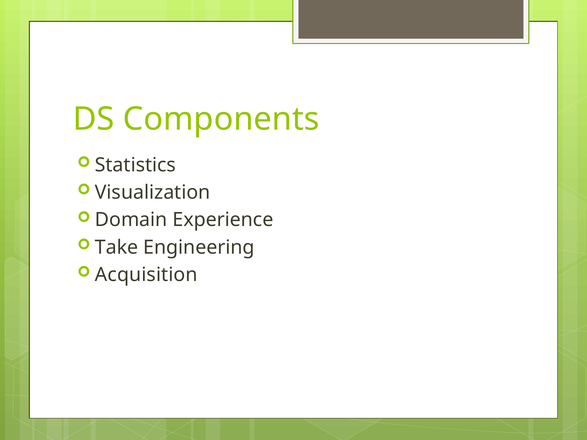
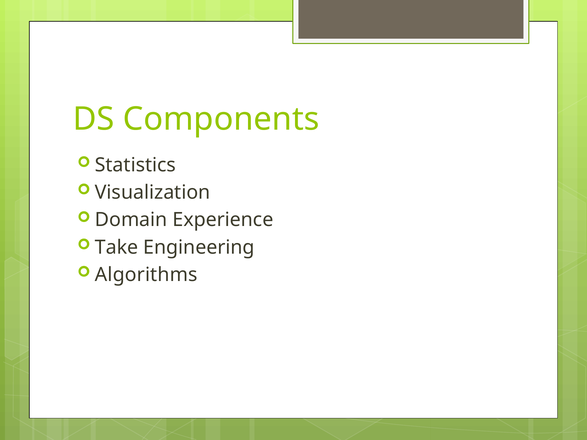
Acquisition: Acquisition -> Algorithms (146, 275)
